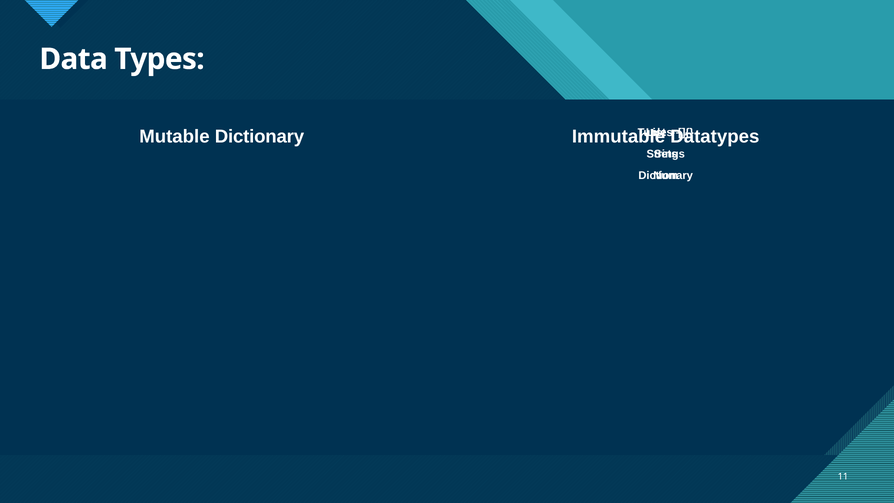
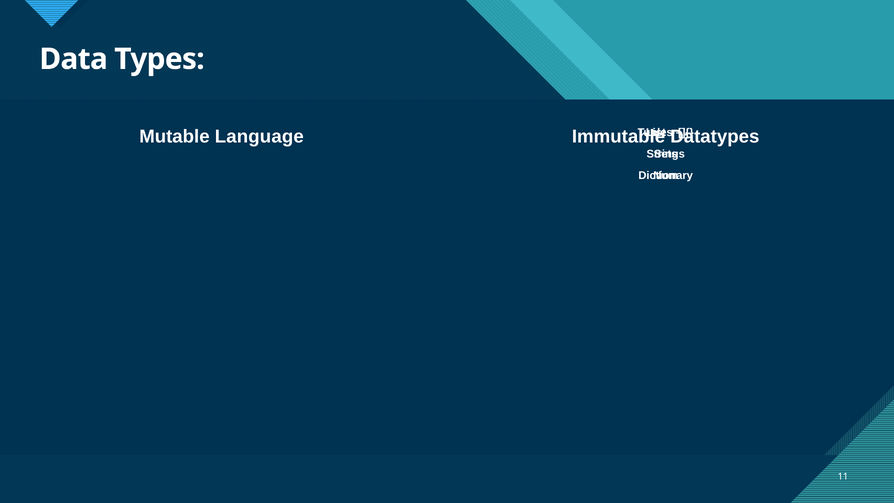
Mutable Dictionary: Dictionary -> Language (259, 137)
